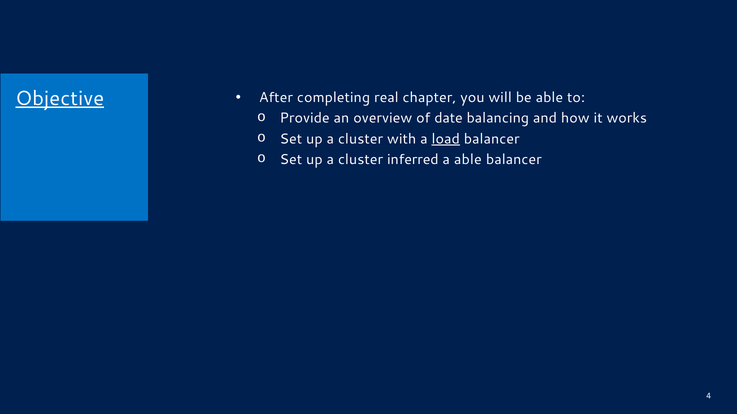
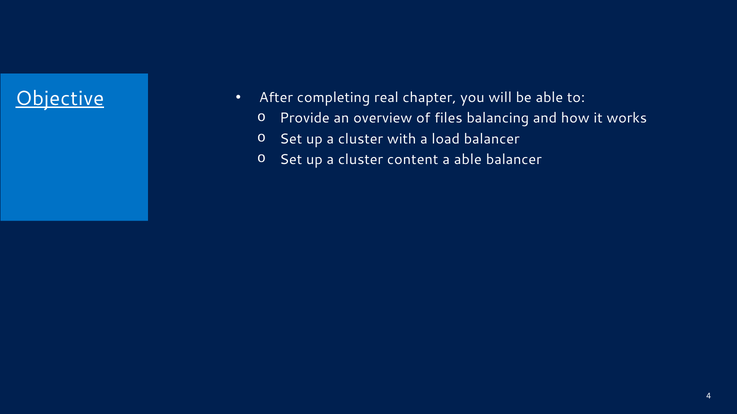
date: date -> files (448, 118)
load underline: present -> none (446, 139)
inferred: inferred -> content (413, 160)
